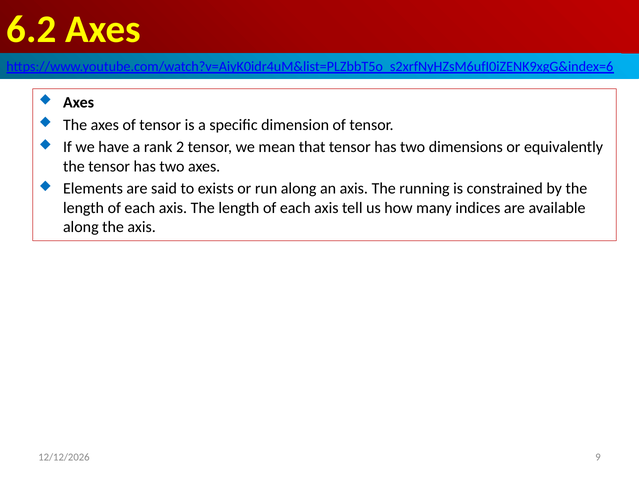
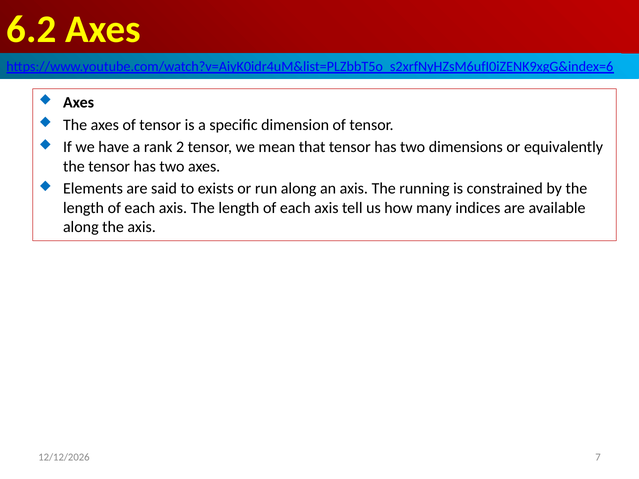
9: 9 -> 7 (598, 458)
